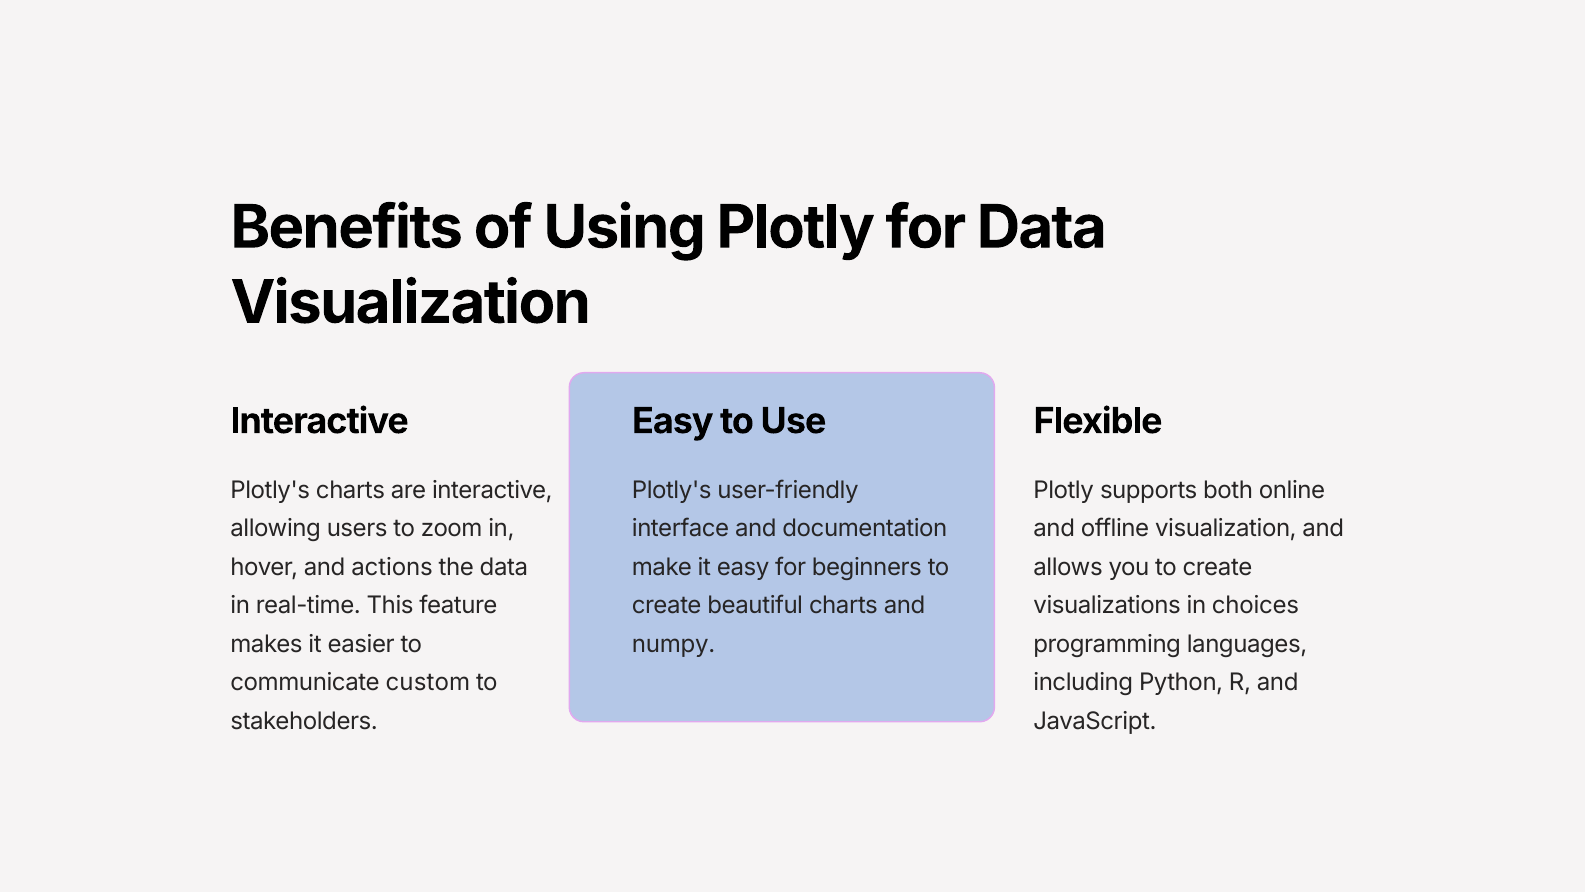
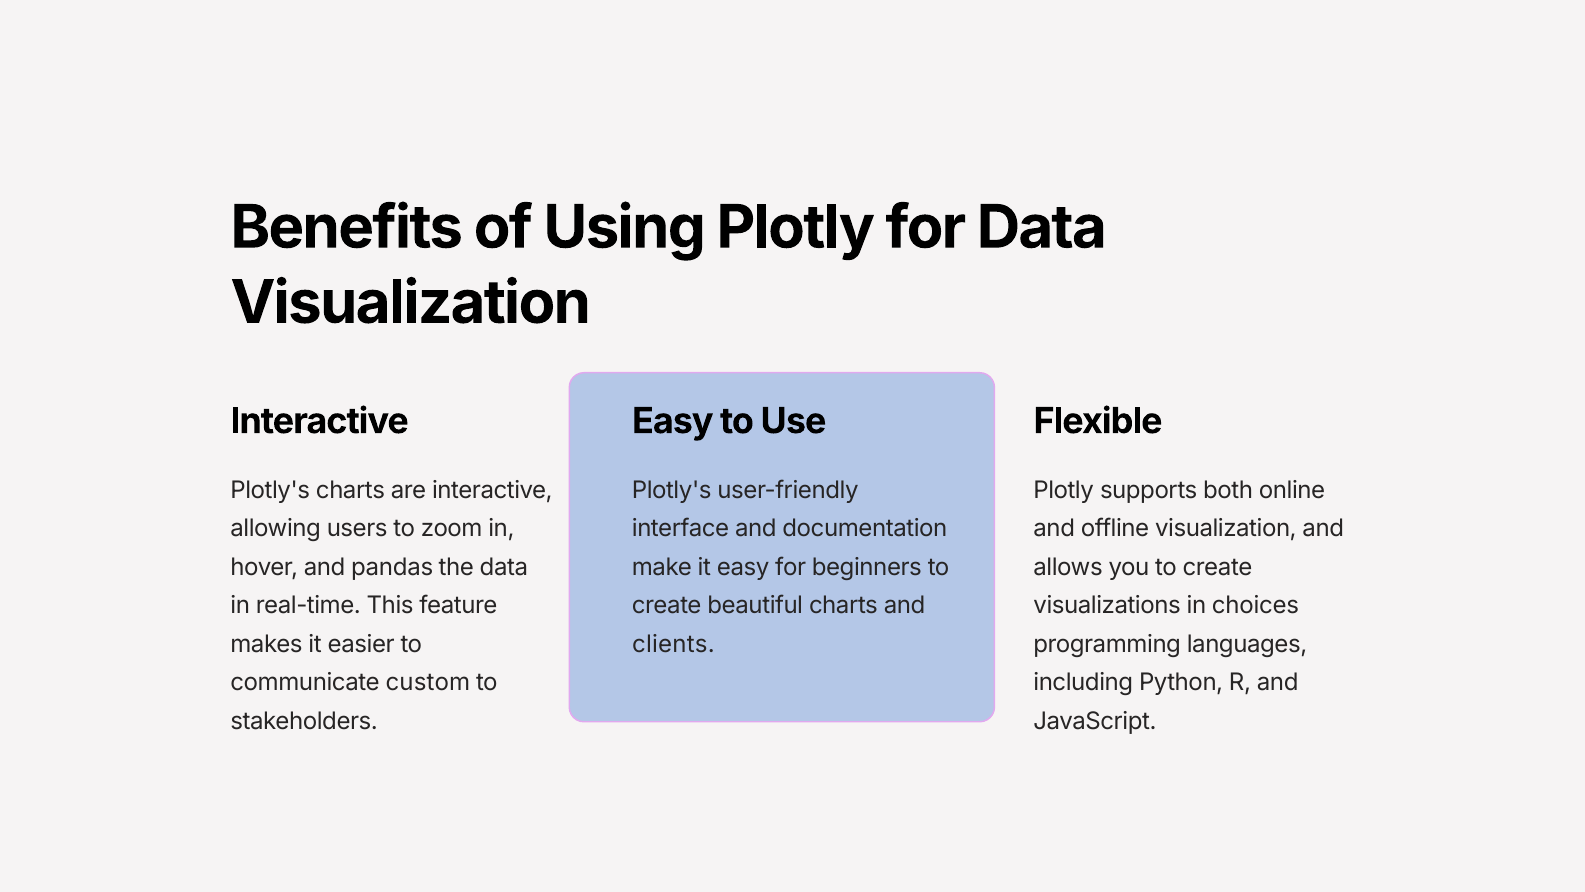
actions: actions -> pandas (392, 567)
numpy: numpy -> clients (673, 644)
